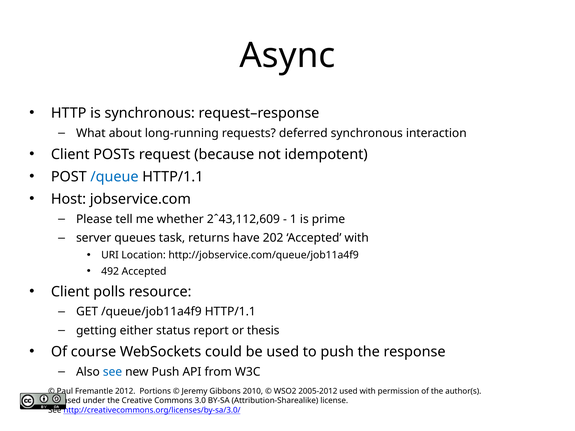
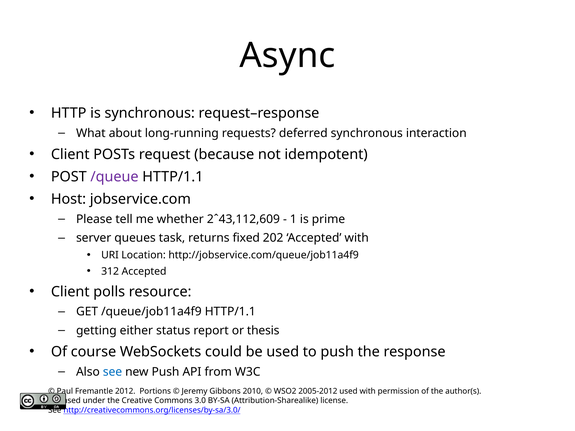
/queue colour: blue -> purple (114, 177)
have: have -> fixed (246, 238)
492: 492 -> 312 (110, 272)
